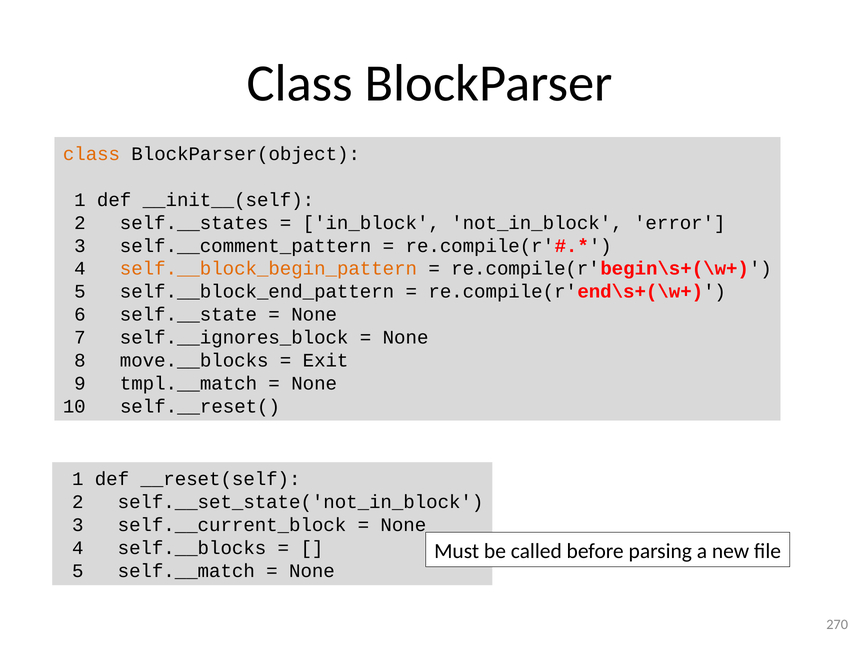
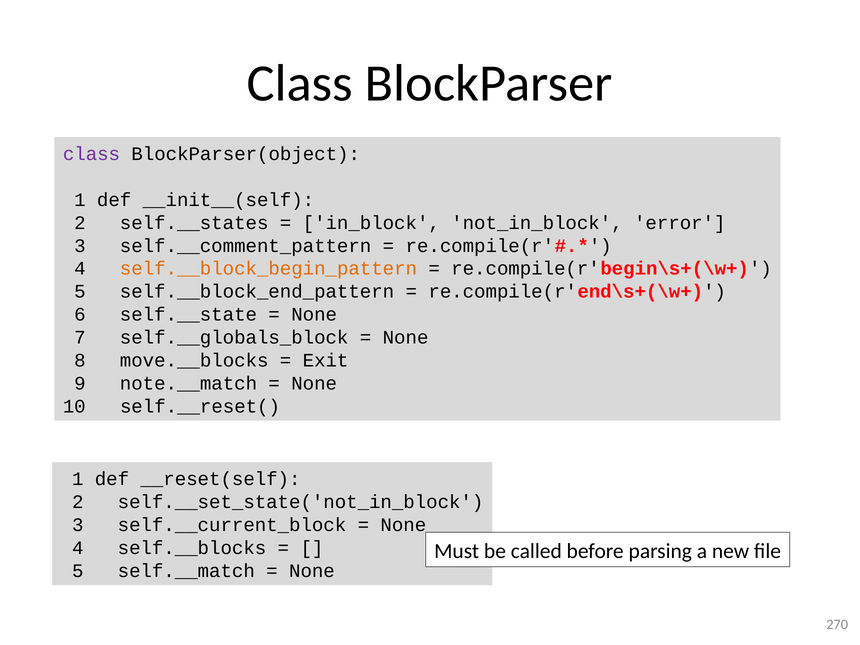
class colour: orange -> purple (91, 154)
self.__ignores_block: self.__ignores_block -> self.__globals_block (234, 337)
tmpl.__match: tmpl.__match -> note.__match (188, 383)
